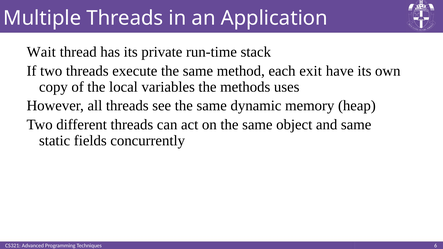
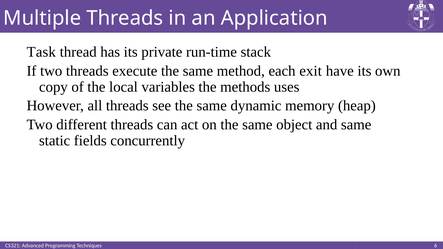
Wait: Wait -> Task (41, 52)
